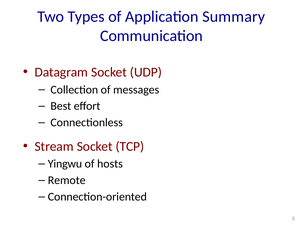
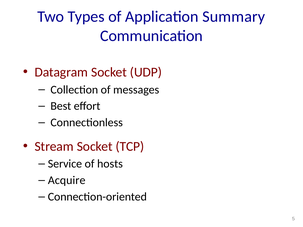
Yingwu: Yingwu -> Service (65, 164)
Remote: Remote -> Acquire (67, 181)
